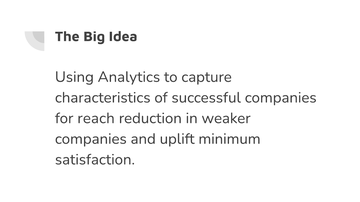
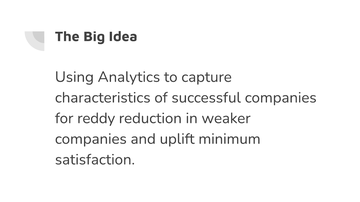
reach: reach -> reddy (96, 119)
